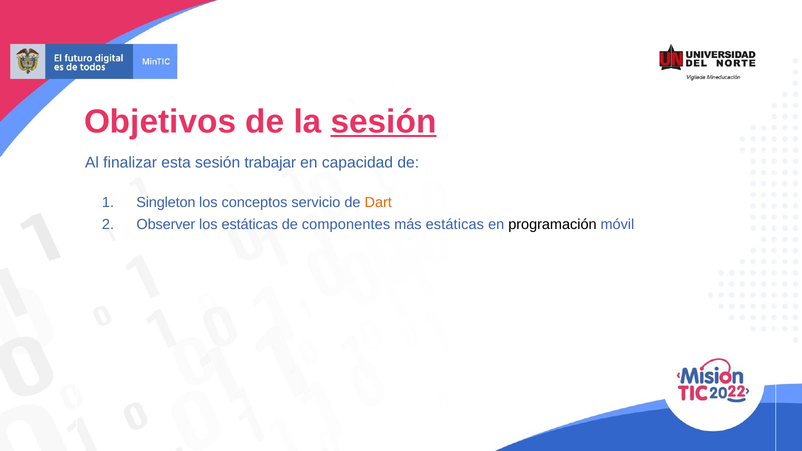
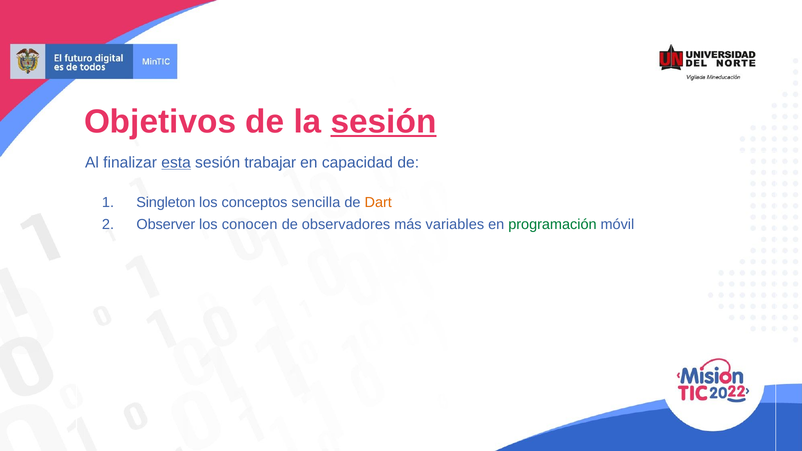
esta underline: none -> present (176, 163)
servicio: servicio -> sencilla (316, 202)
los estáticas: estáticas -> conocen (250, 225)
componentes: componentes -> observadores (346, 225)
más estáticas: estáticas -> variables (455, 225)
programación colour: black -> green (552, 225)
